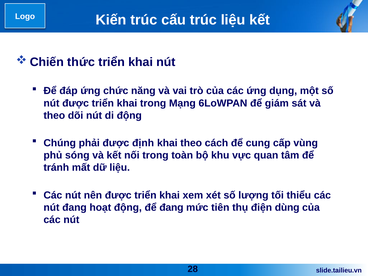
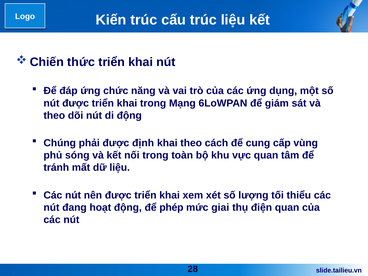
để đang: đang -> phép (171, 207)
tiên: tiên -> giai (220, 207)
điện dùng: dùng -> quan (287, 207)
